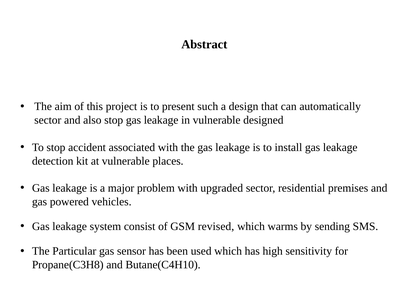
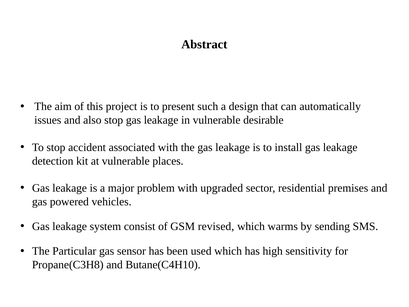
sector: sector -> issues (48, 120)
designed: designed -> desirable (263, 120)
